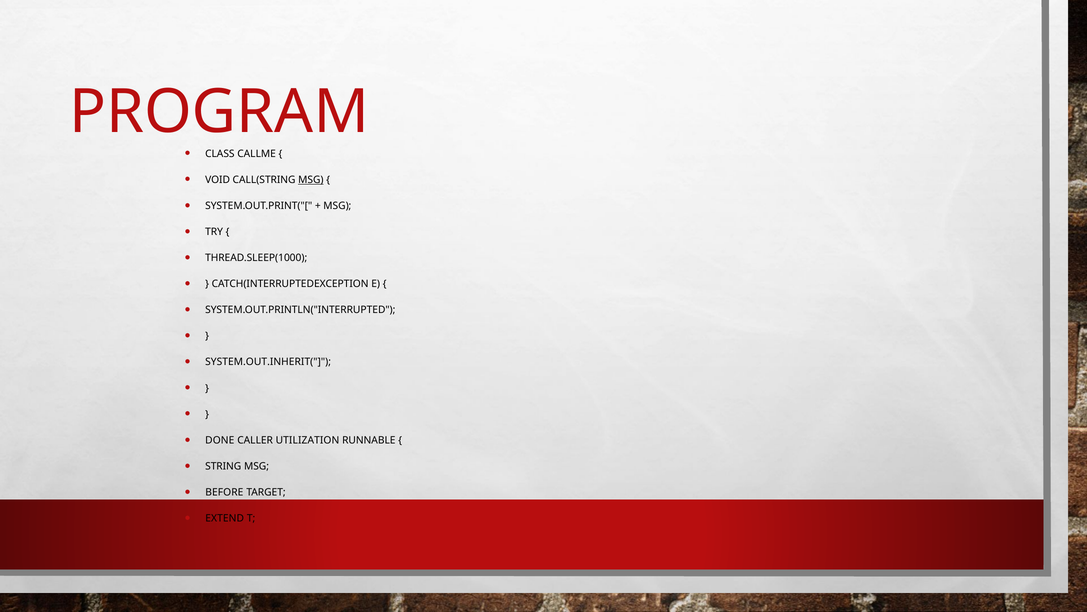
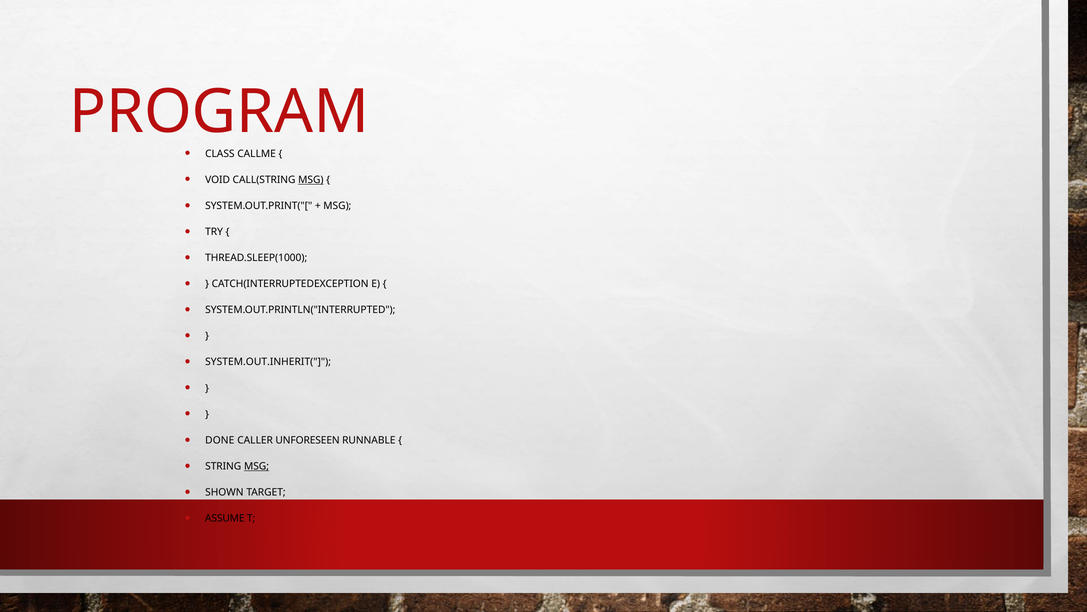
UTILIZATION: UTILIZATION -> UNFORESEEN (308, 440)
MSG underline: none -> present (257, 466)
BEFORE: BEFORE -> SHOWN (224, 492)
EXTEND: EXTEND -> ASSUME (225, 518)
